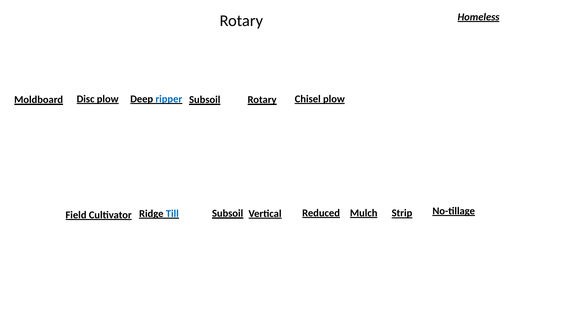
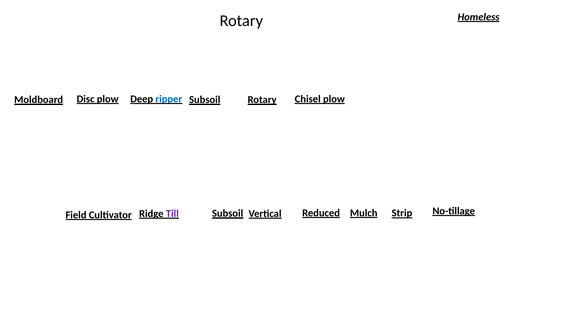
Till colour: blue -> purple (172, 214)
